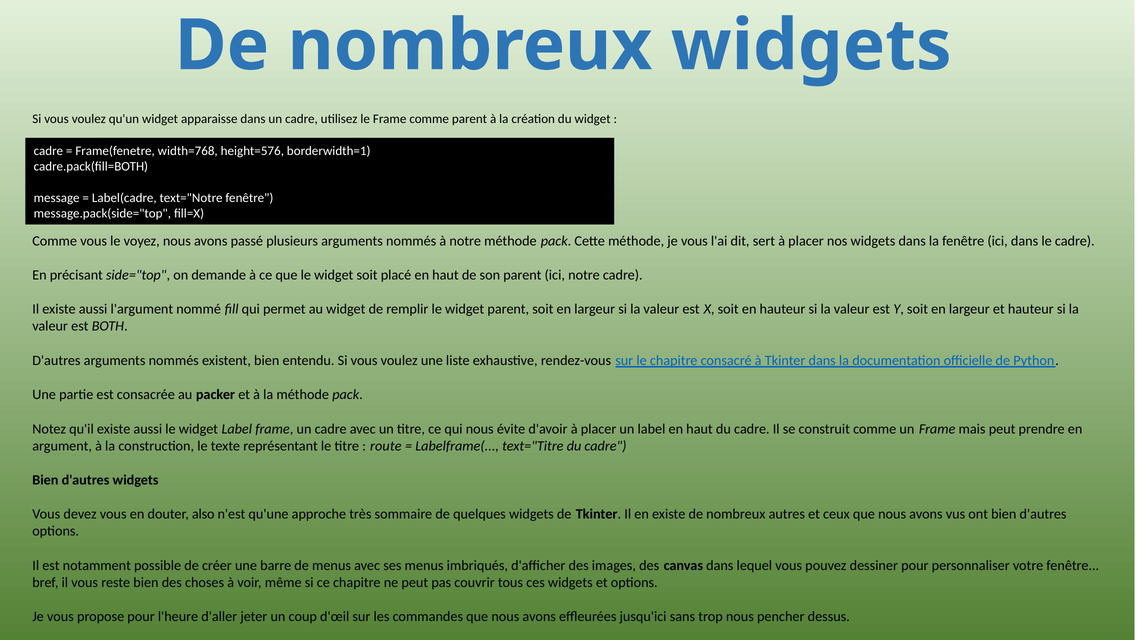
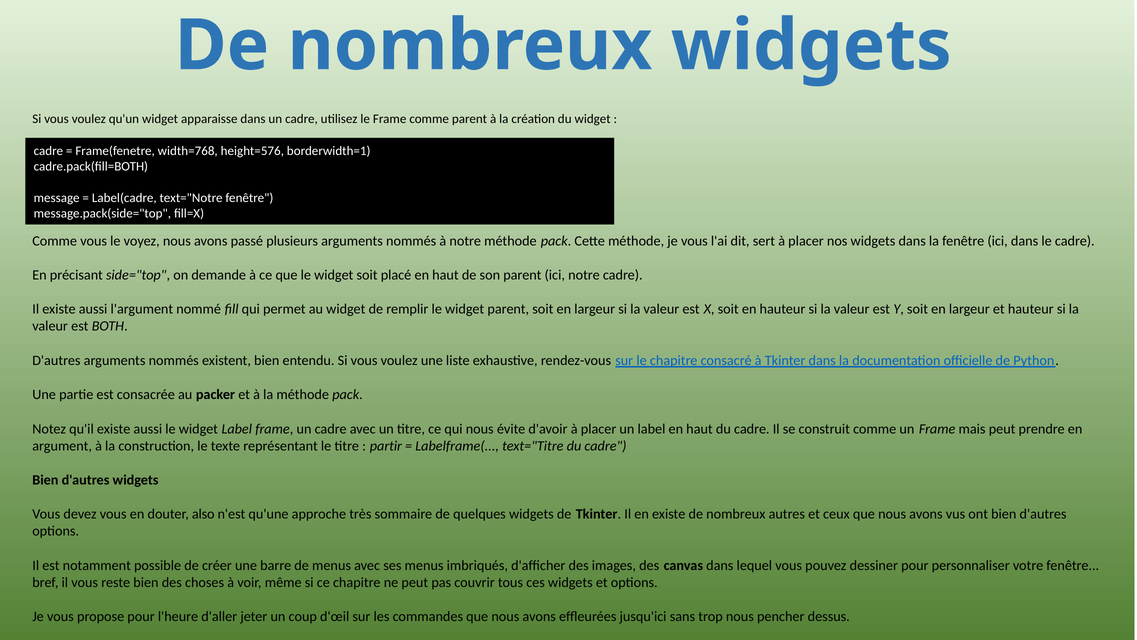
route: route -> partir (386, 446)
